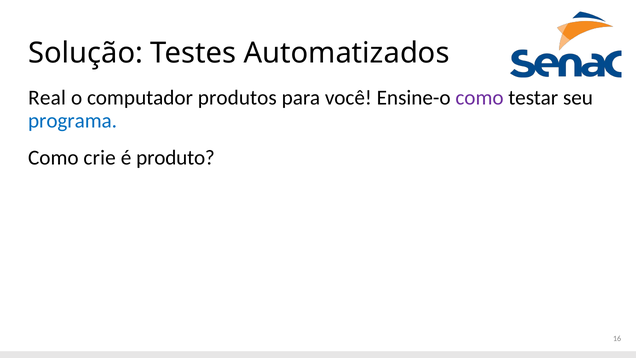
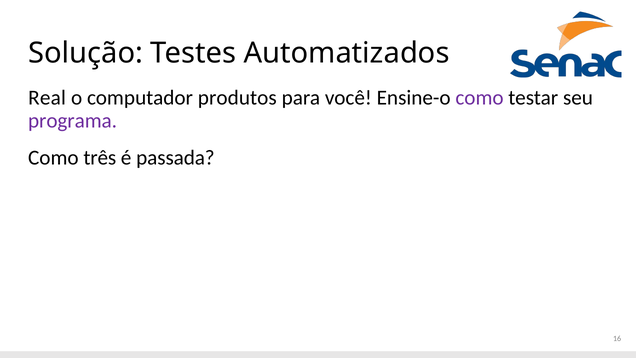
programa colour: blue -> purple (73, 121)
crie: crie -> três (100, 158)
produto: produto -> passada (175, 158)
